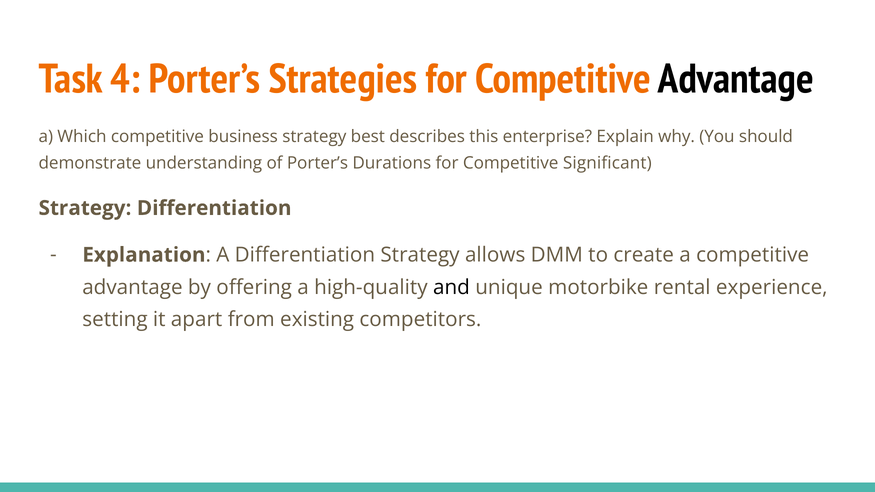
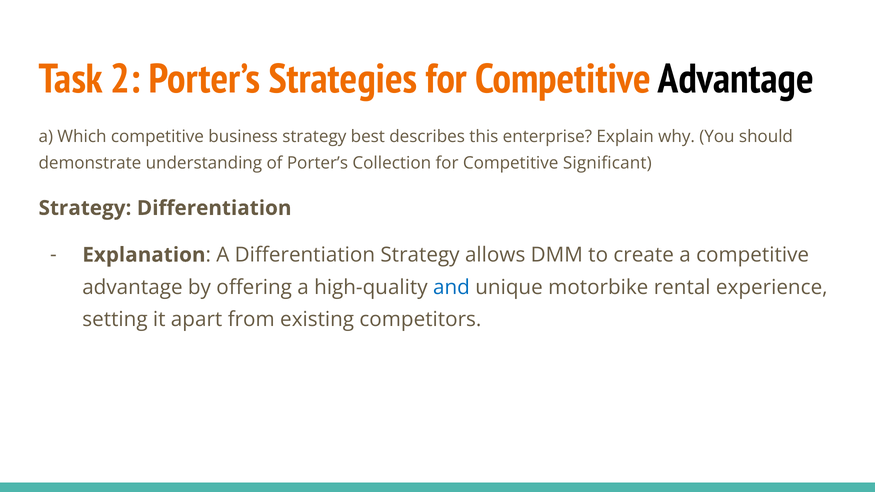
4: 4 -> 2 (125, 79)
Durations: Durations -> Collection (392, 163)
and colour: black -> blue (451, 287)
